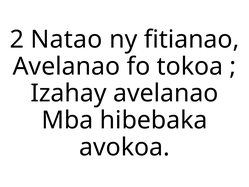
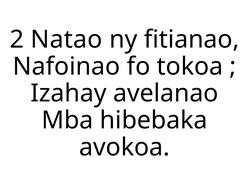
Avelanao: Avelanao -> Nafoinao (66, 66)
